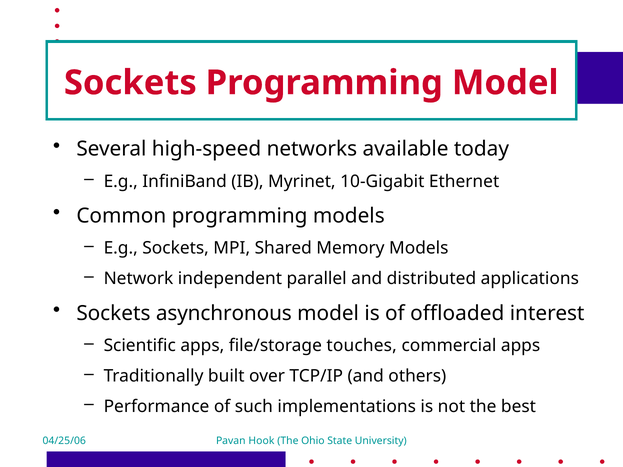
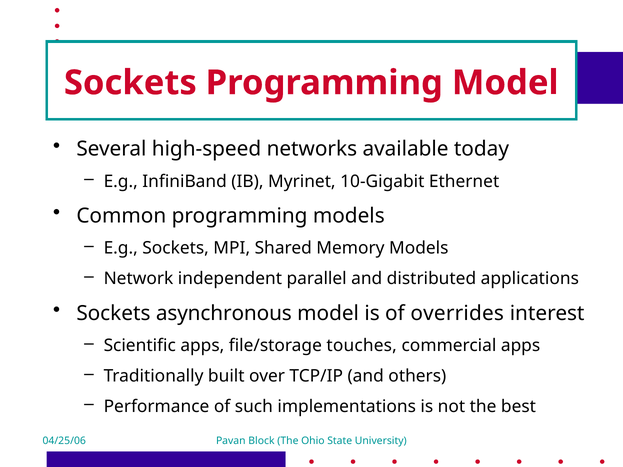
offloaded: offloaded -> overrides (457, 314)
Hook: Hook -> Block (261, 441)
